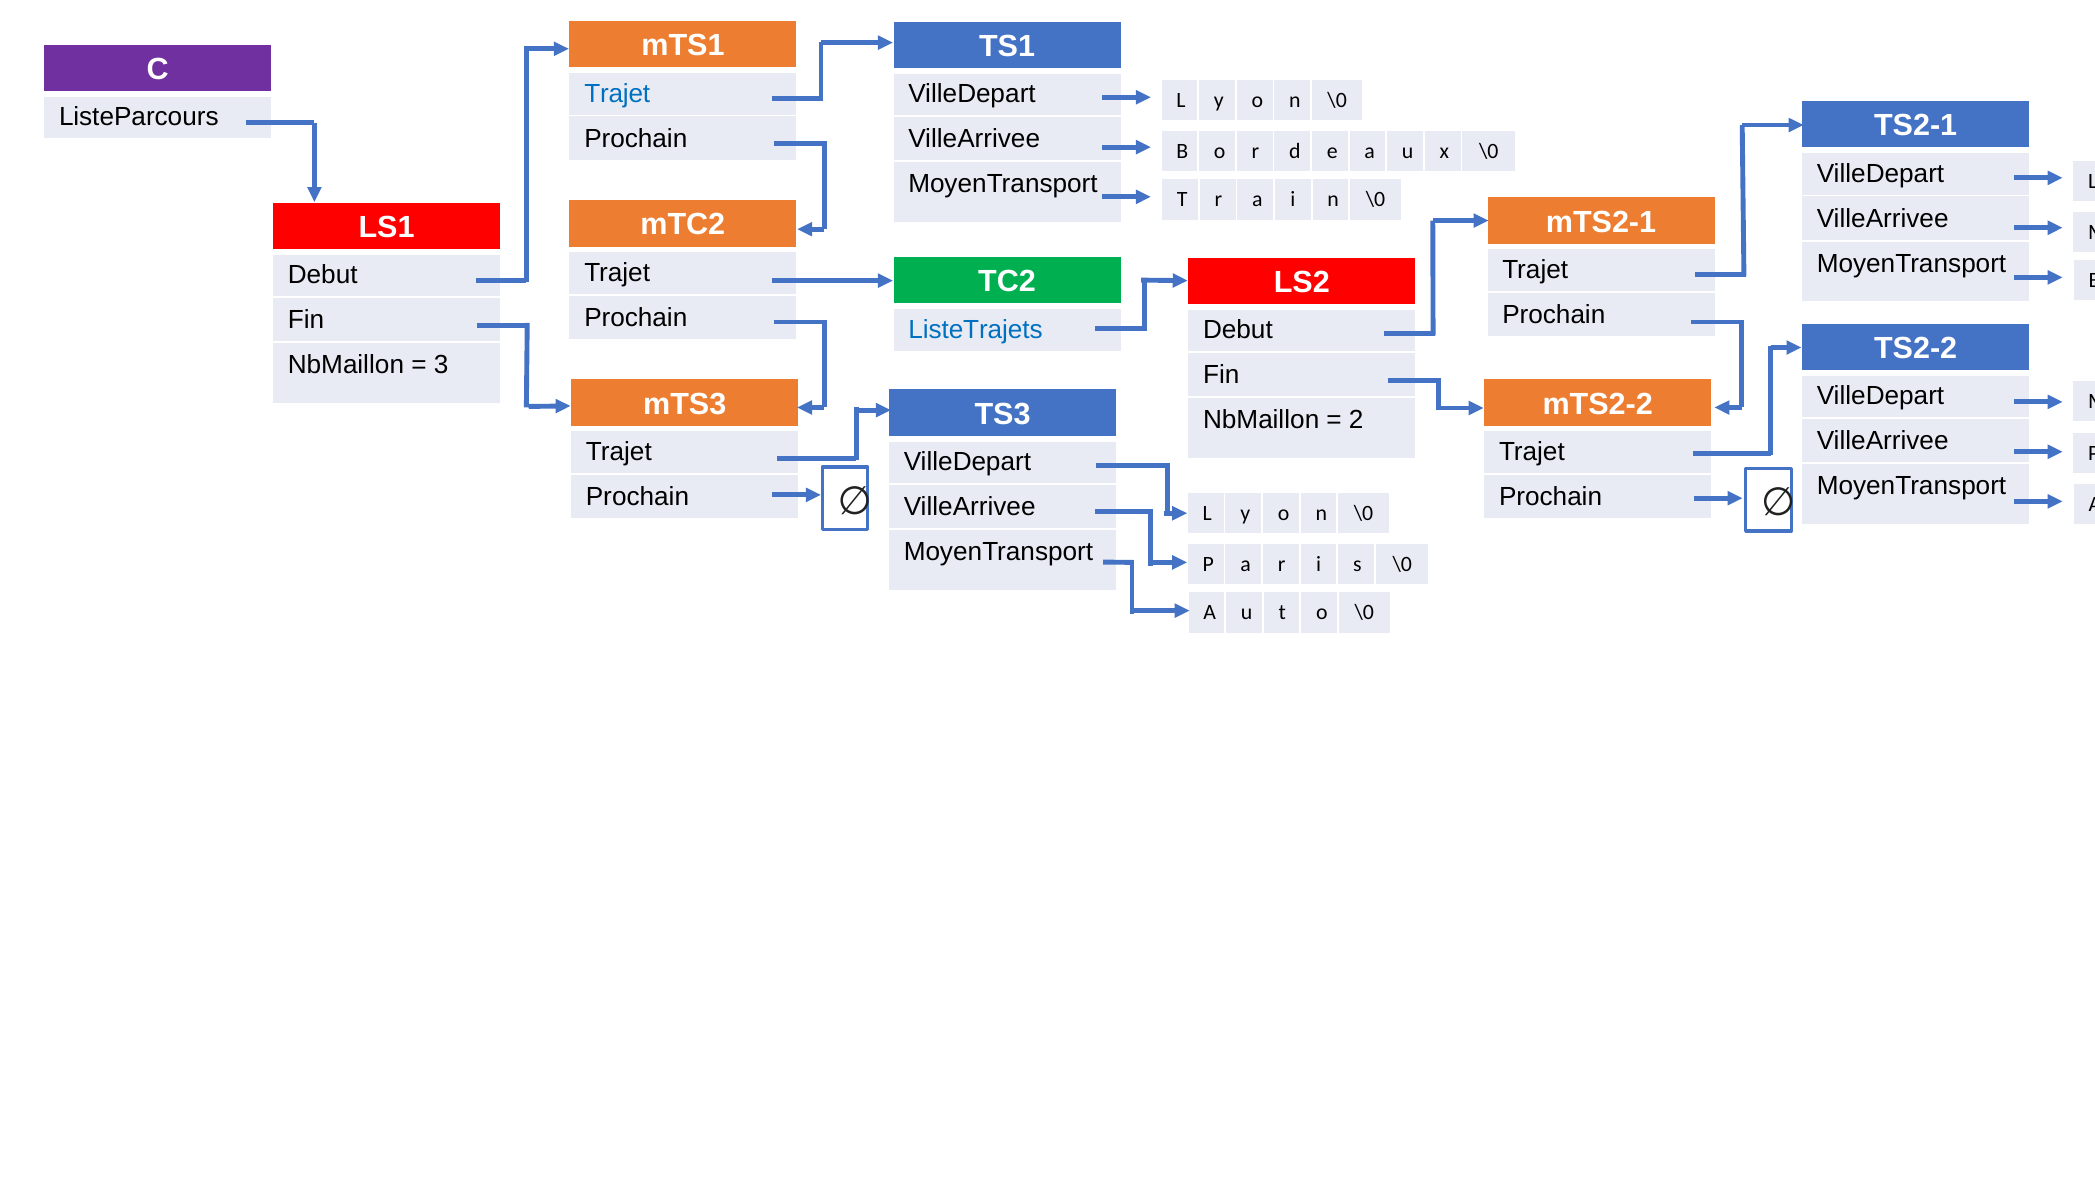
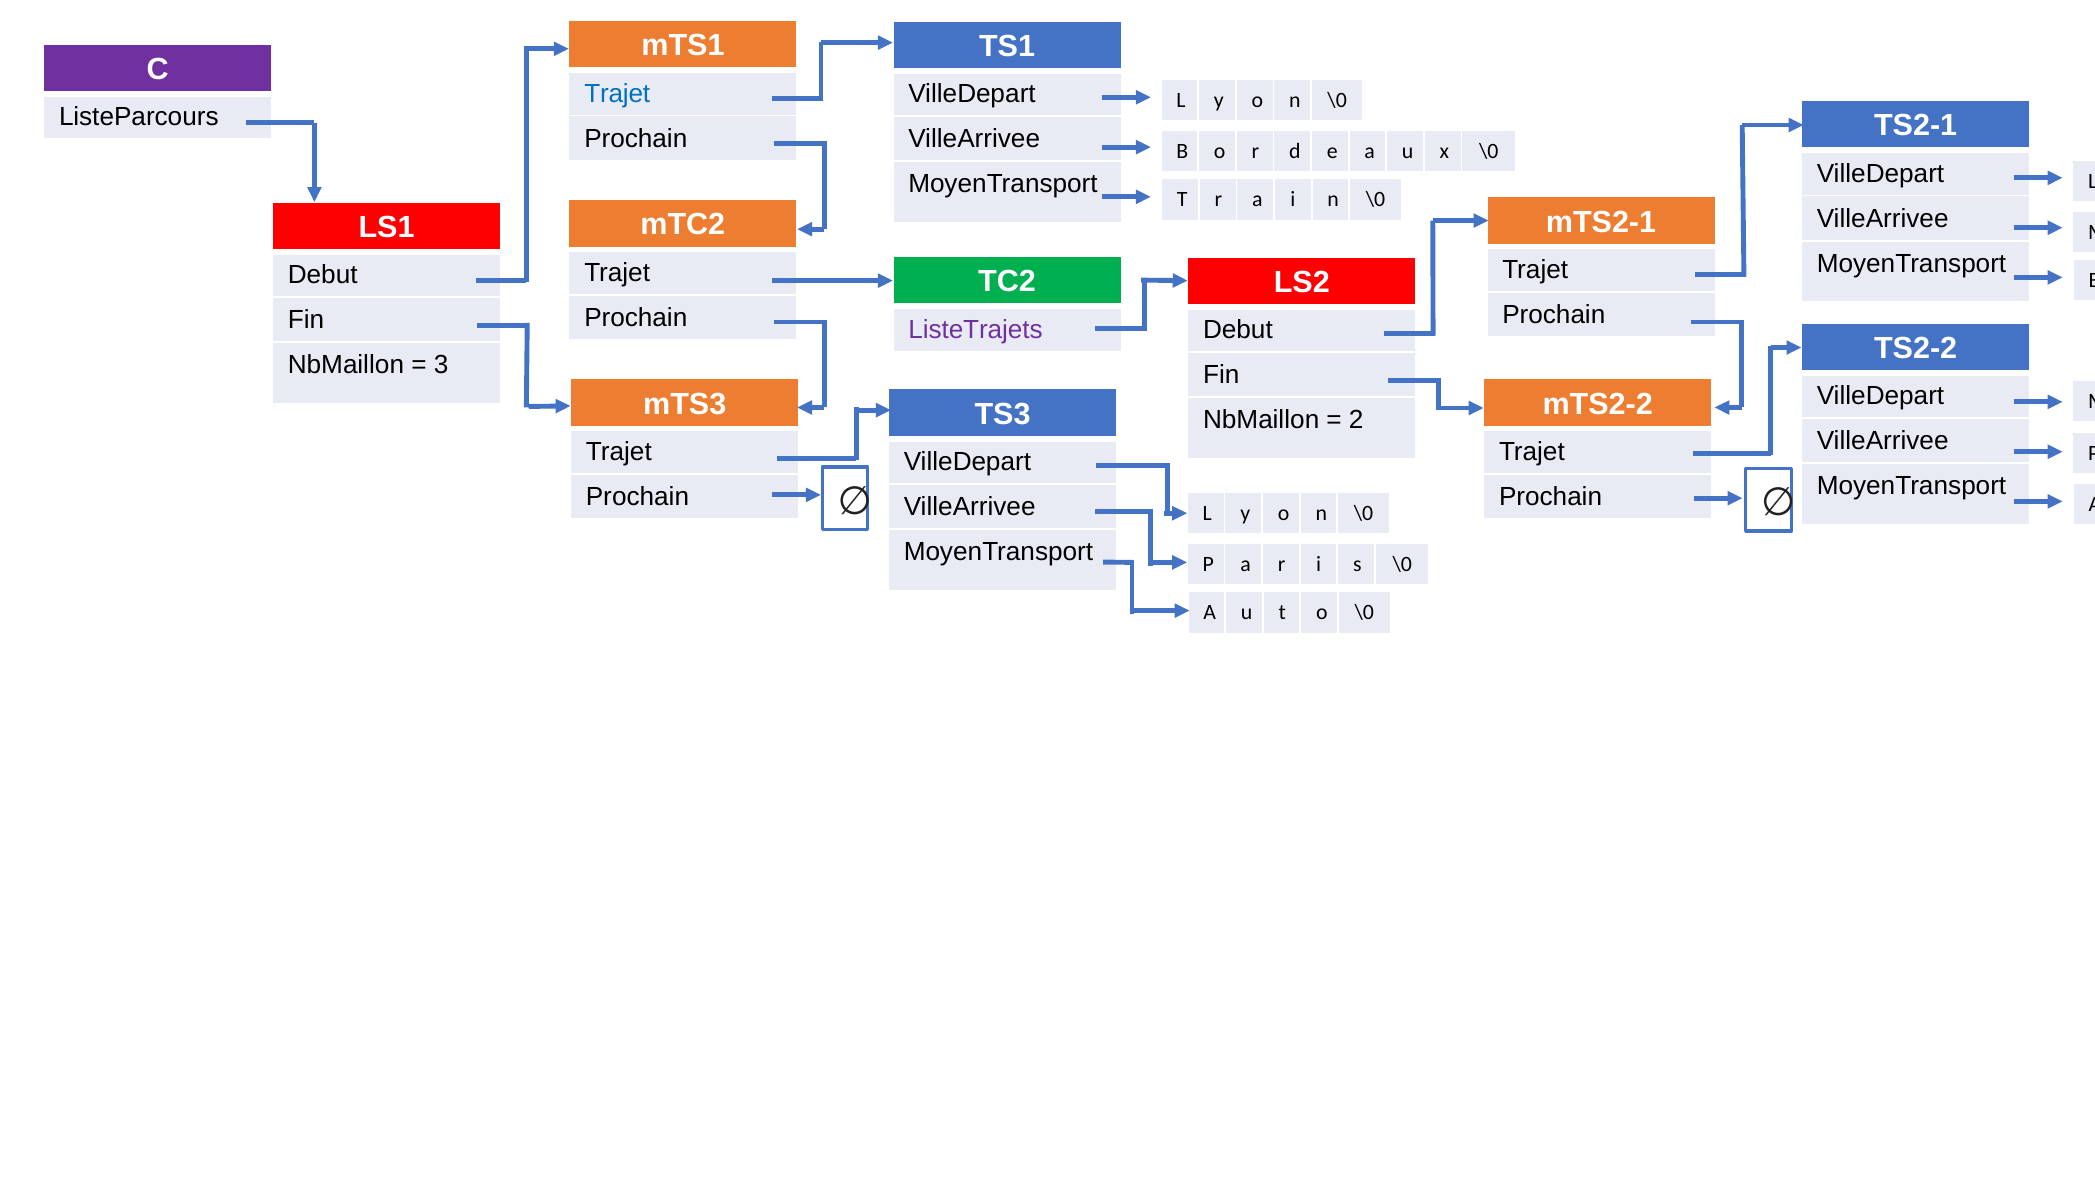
ListeTrajets colour: blue -> purple (976, 329)
